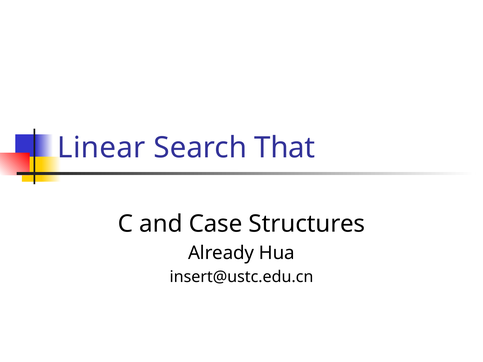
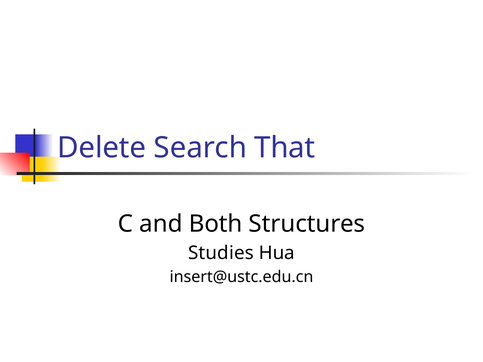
Linear: Linear -> Delete (102, 148)
Case: Case -> Both (216, 224)
Already: Already -> Studies (221, 253)
